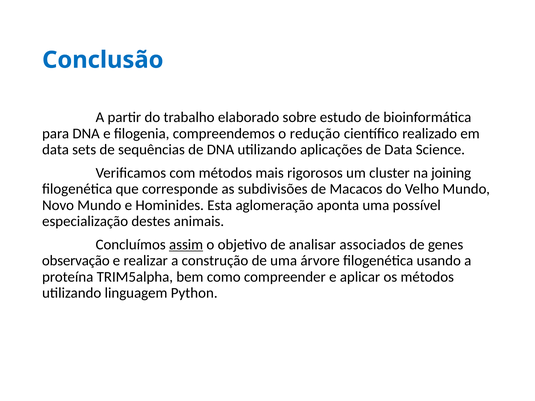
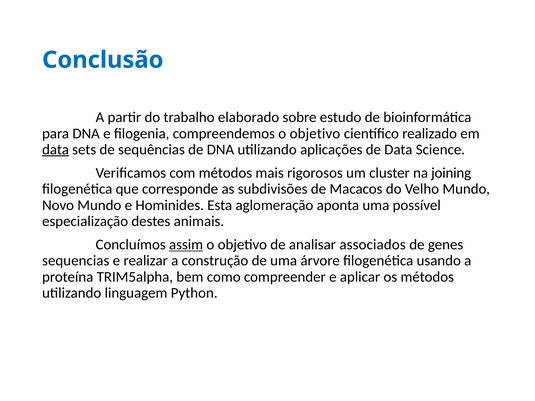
compreendemos o redução: redução -> objetivo (315, 134)
data underline: none -> present (56, 150)
observação: observação -> sequencias (76, 261)
